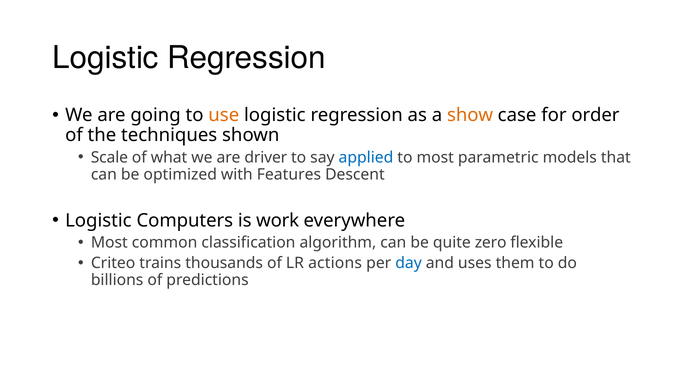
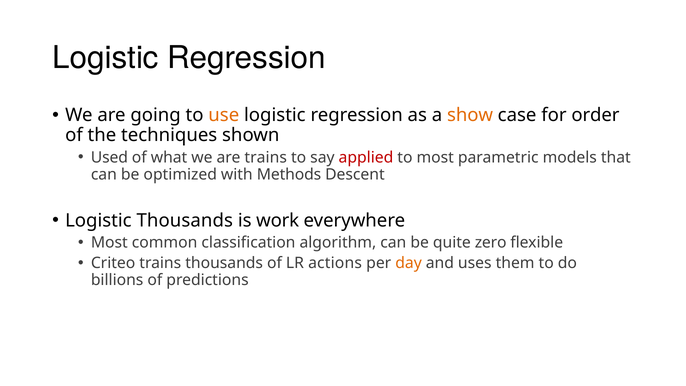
Scale: Scale -> Used (109, 157)
are driver: driver -> trains (266, 157)
applied colour: blue -> red (366, 157)
Features: Features -> Methods (289, 174)
Logistic Computers: Computers -> Thousands (185, 220)
day colour: blue -> orange (409, 263)
